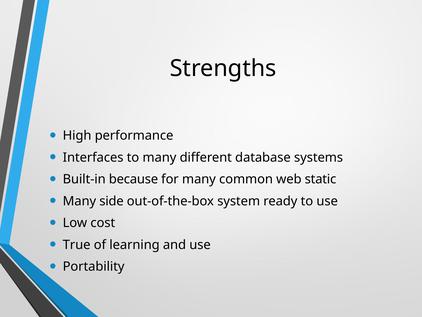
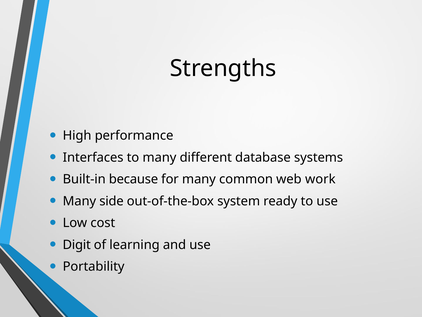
static: static -> work (320, 179)
True: True -> Digit (77, 244)
